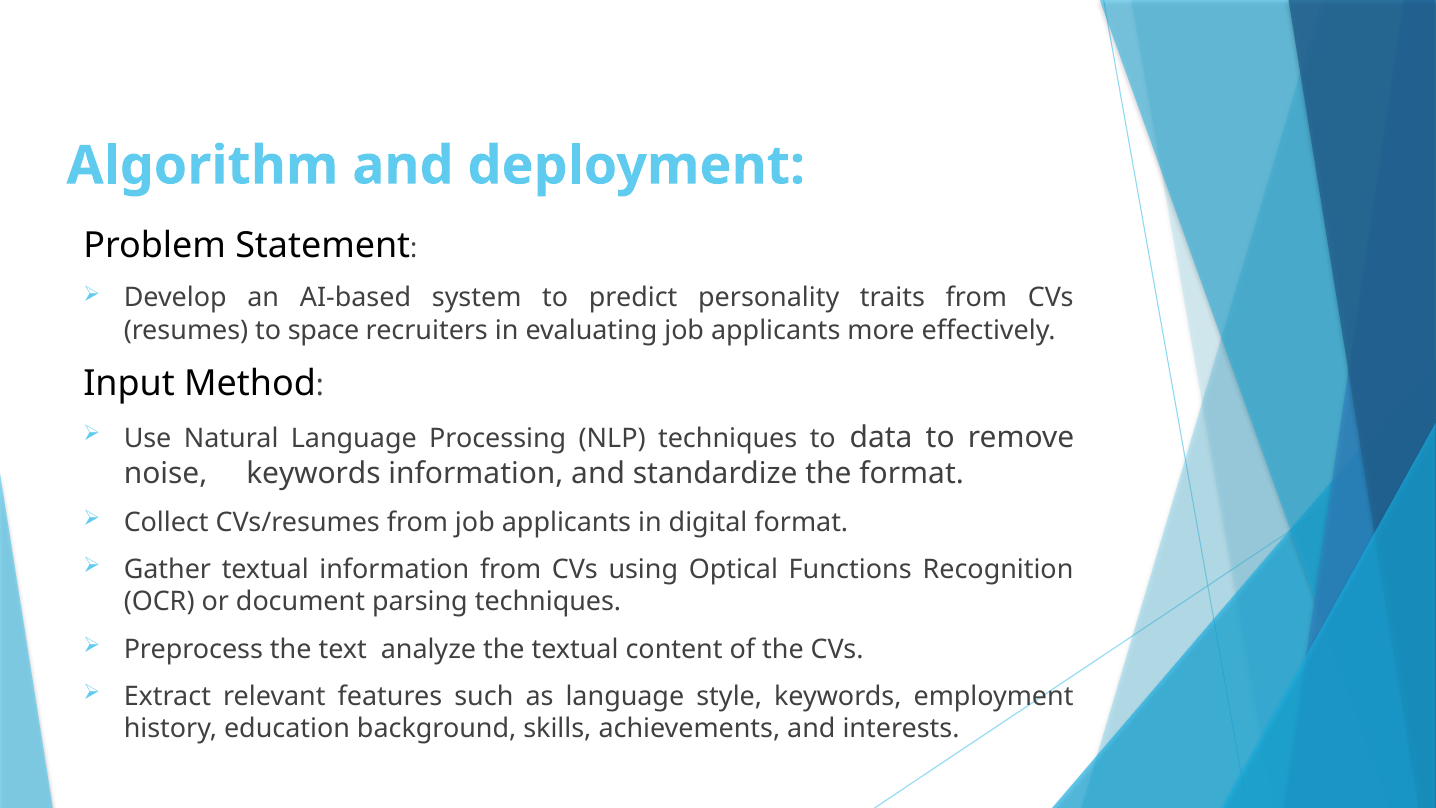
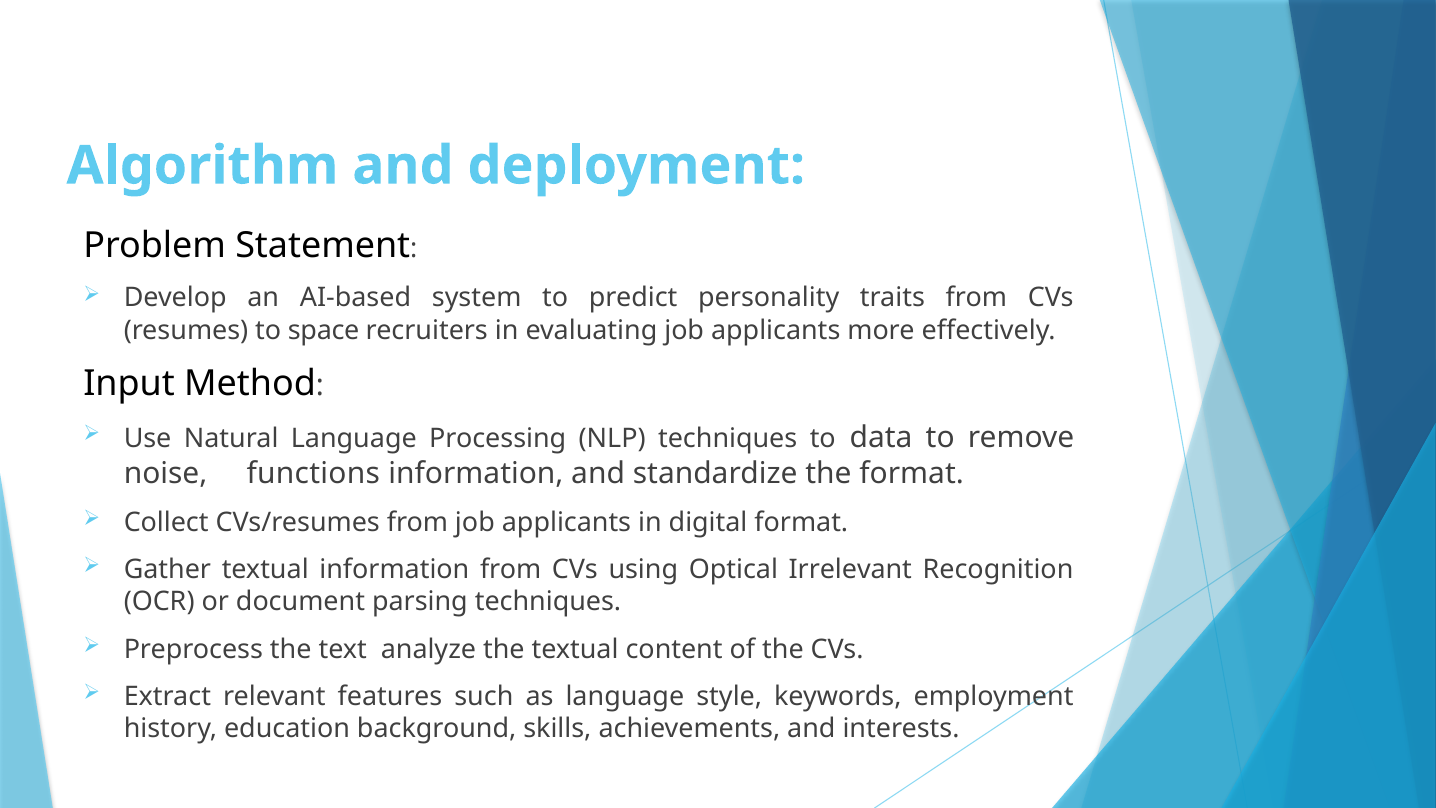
noise keywords: keywords -> functions (313, 473)
Functions: Functions -> Irrelevant (850, 570)
